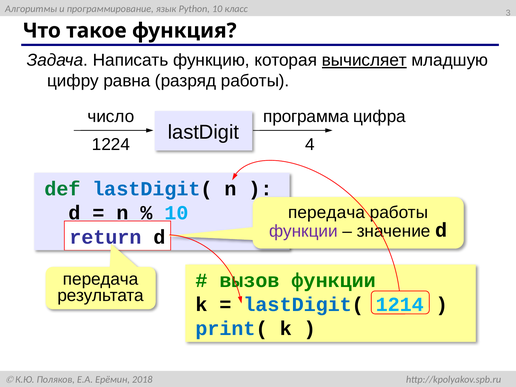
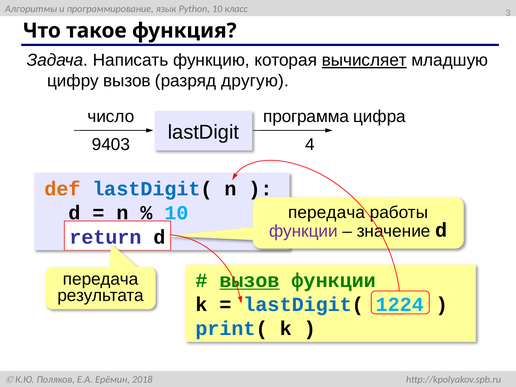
цифру равна: равна -> вызов (127, 81)
разряд работы: работы -> другую (255, 81)
1224: 1224 -> 9403 (111, 144)
def colour: green -> orange (62, 189)
вызов underline: none -> present (250, 280)
1214: 1214 -> 1224 (400, 305)
